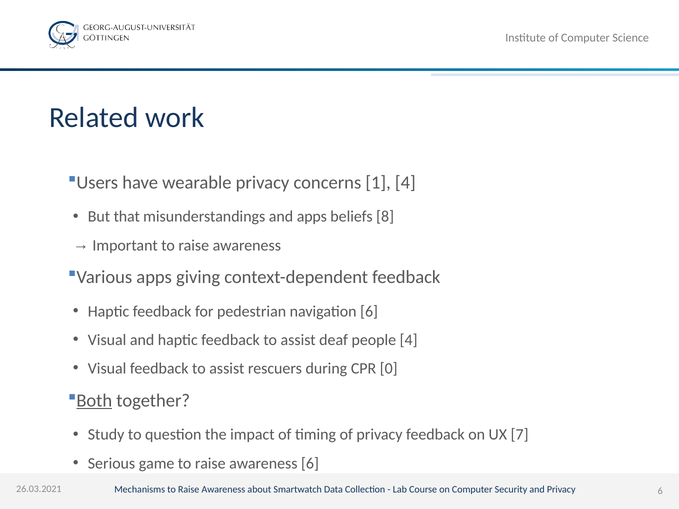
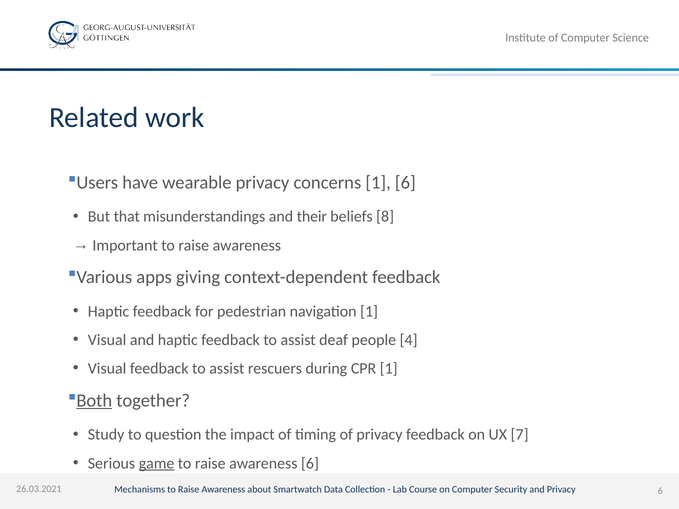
1 4: 4 -> 6 (405, 183)
and apps: apps -> their (312, 217)
navigation 6: 6 -> 1 (369, 312)
CPR 0: 0 -> 1 (389, 369)
game underline: none -> present (157, 464)
